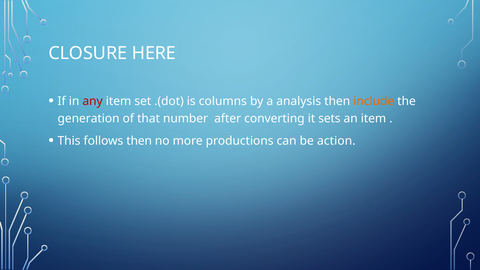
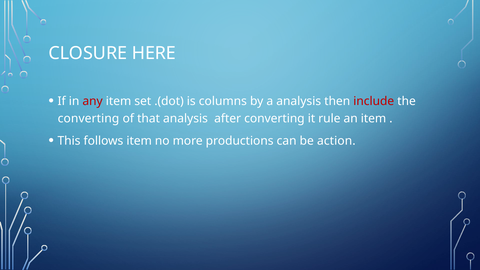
include colour: orange -> red (374, 101)
generation: generation -> converting (88, 119)
that number: number -> analysis (185, 119)
sets: sets -> rule (329, 119)
follows then: then -> item (139, 141)
